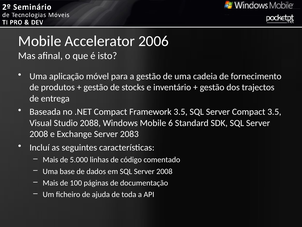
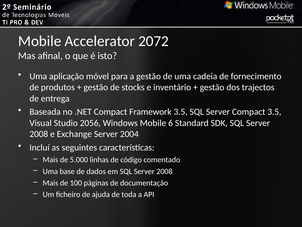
2006: 2006 -> 2072 (154, 41)
2088: 2088 -> 2056 (90, 123)
2083: 2083 -> 2004 (129, 134)
